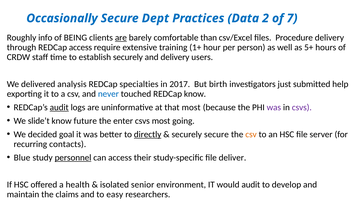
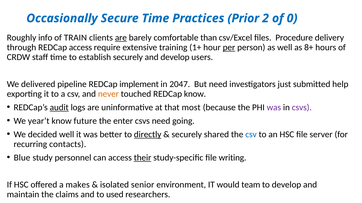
Secure Dept: Dept -> Time (155, 18)
Data: Data -> Prior (243, 18)
7: 7 -> 0 (292, 18)
BEING: BEING -> TRAIN (75, 38)
per underline: none -> present (229, 47)
5+: 5+ -> 8+ (309, 47)
and delivery: delivery -> develop (175, 57)
analysis: analysis -> pipeline (72, 84)
specialties: specialties -> implement (139, 84)
2017: 2017 -> 2047 (180, 84)
But birth: birth -> need (218, 84)
never colour: blue -> orange (108, 94)
slide’t: slide’t -> year’t (39, 121)
csvs most: most -> need (161, 121)
decided goal: goal -> well (67, 135)
securely secure: secure -> shared (216, 135)
csv colour: orange -> blue (251, 135)
personnel underline: present -> none (73, 158)
their underline: none -> present (143, 158)
deliver: deliver -> writing (233, 158)
health: health -> makes (78, 185)
would audit: audit -> team (251, 185)
easy: easy -> used (115, 195)
